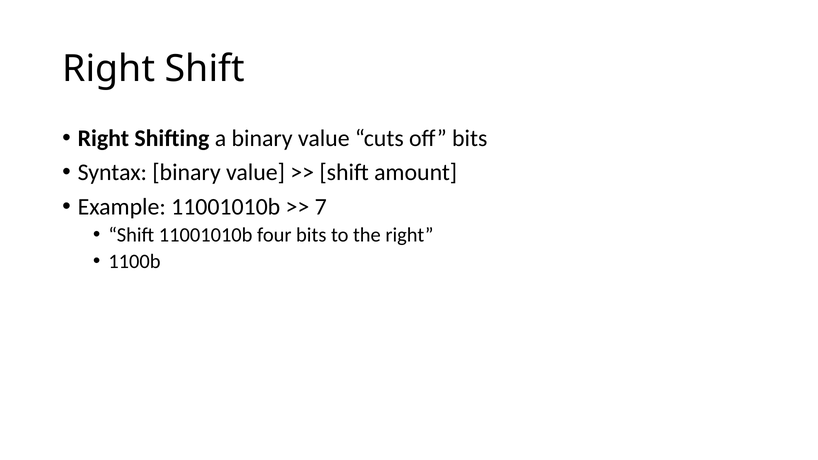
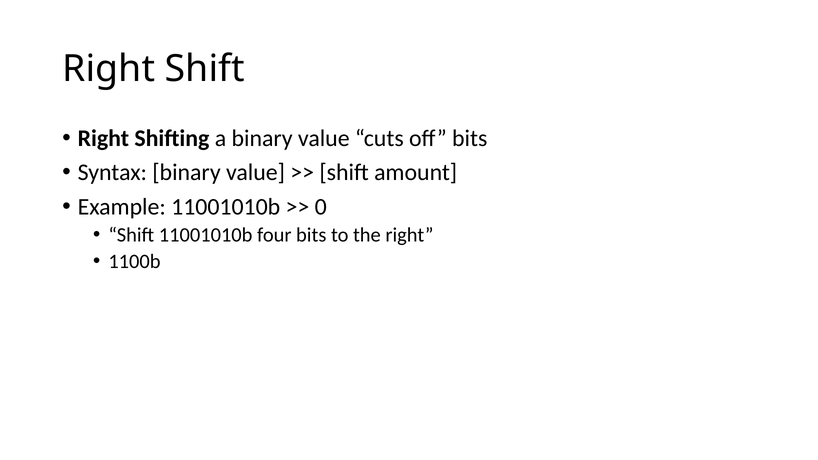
7: 7 -> 0 (321, 207)
